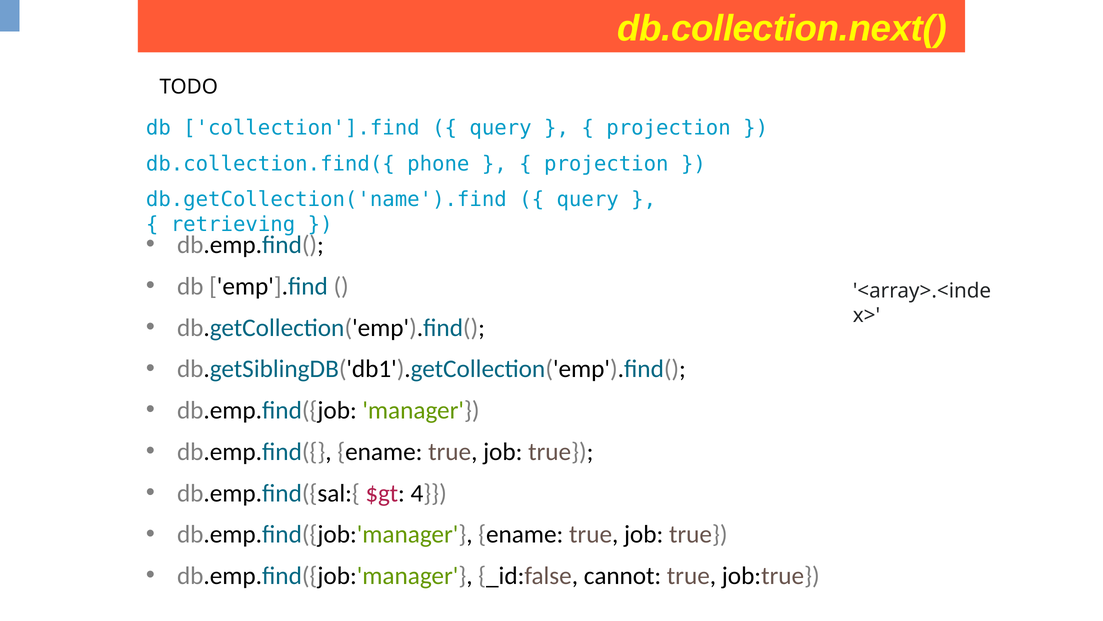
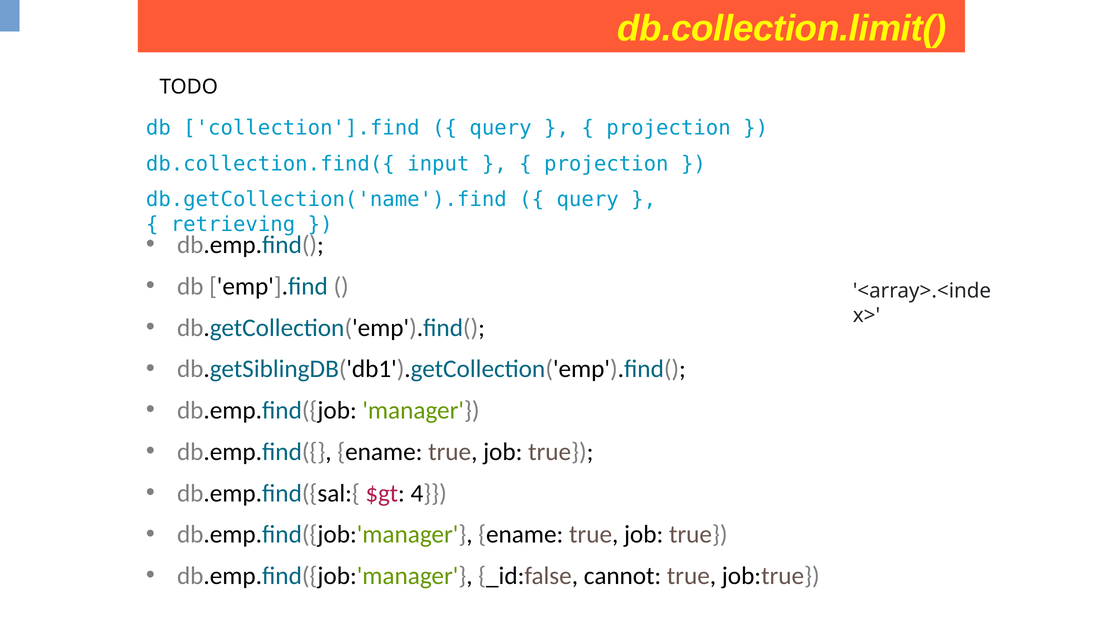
db.collection.next(: db.collection.next( -> db.collection.limit( (782, 29)
phone: phone -> input (438, 164)
